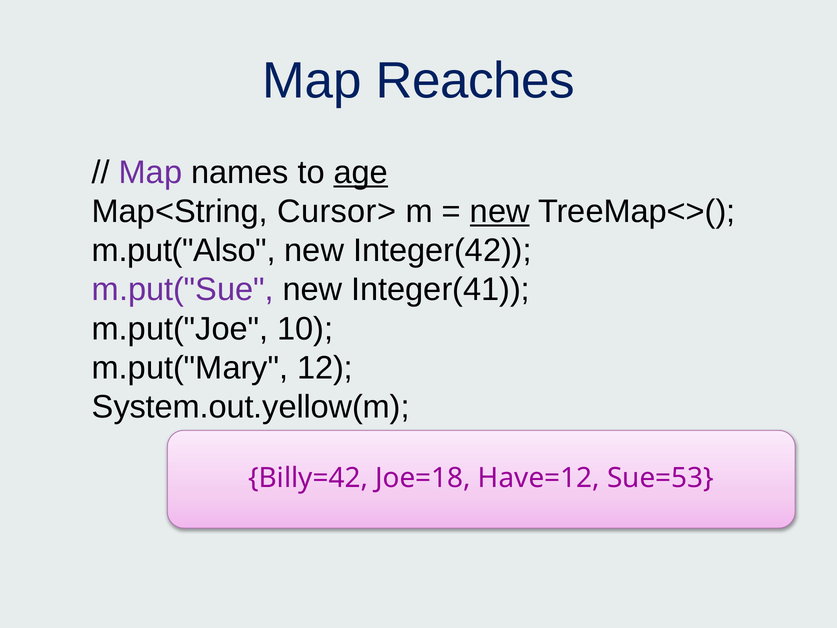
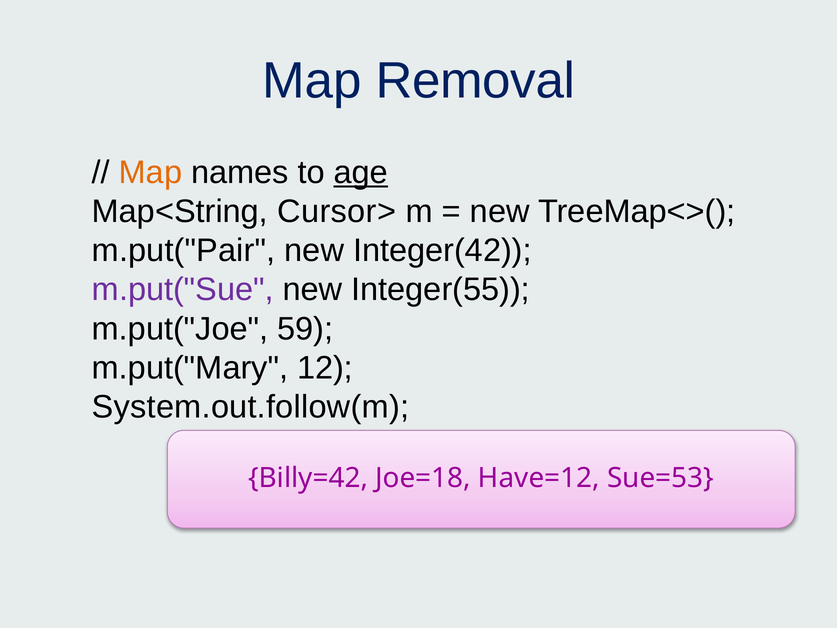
Reaches: Reaches -> Removal (475, 81)
Map colour: purple -> orange (151, 172)
new underline: present -> none (500, 211)
m.put("Also: m.put("Also -> m.put("Pair (184, 251)
Integer(41: Integer(41 -> Integer(55 (441, 290)
10: 10 -> 59 (305, 329)
System.out.yellow(m: System.out.yellow(m -> System.out.follow(m (251, 407)
